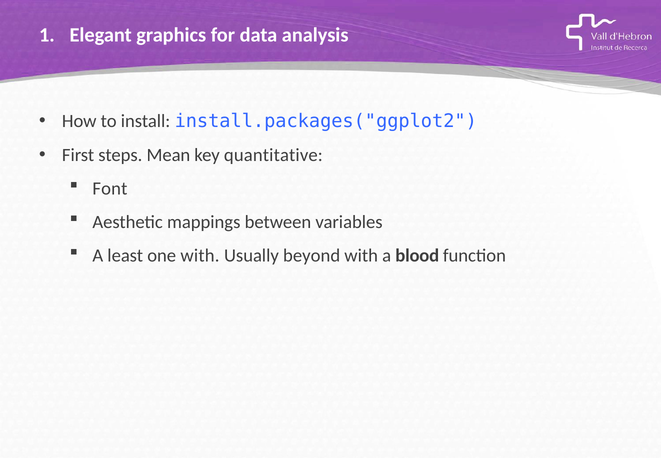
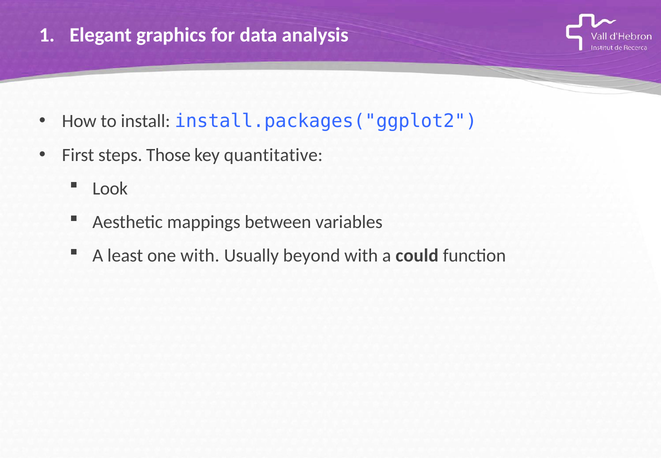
Mean: Mean -> Those (168, 155)
Font: Font -> Look (110, 188)
blood: blood -> could (417, 255)
